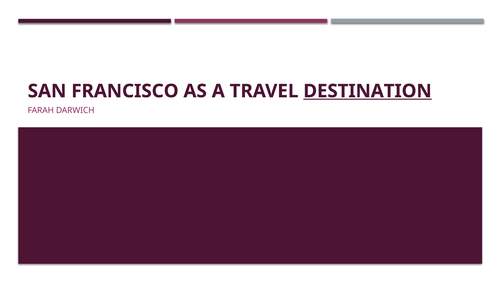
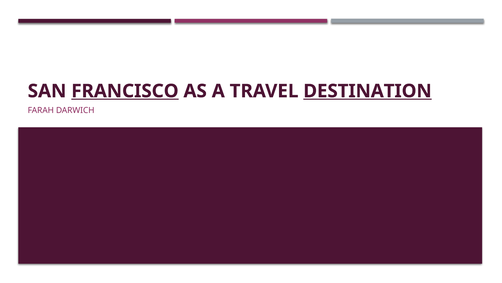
FRANCISCO underline: none -> present (125, 91)
